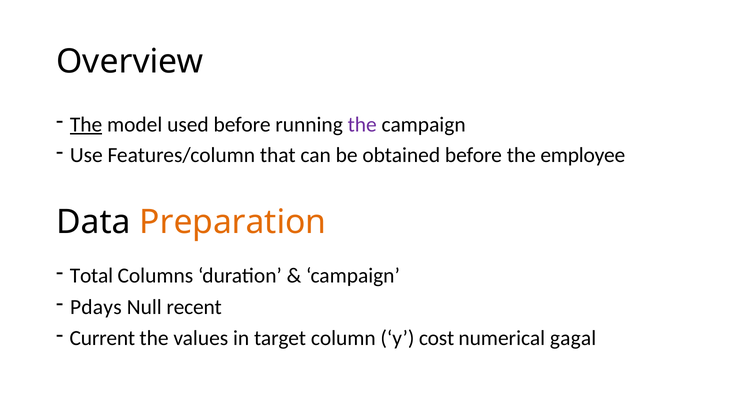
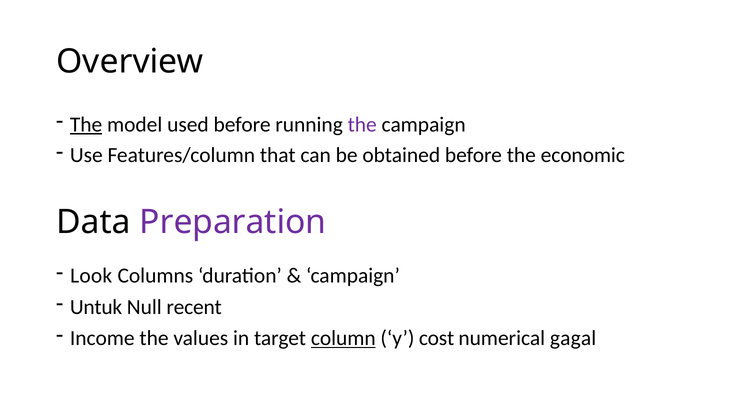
employee: employee -> economic (583, 155)
Preparation colour: orange -> purple (233, 222)
Total: Total -> Look (91, 276)
Pdays: Pdays -> Untuk (96, 307)
Current: Current -> Income (102, 338)
column underline: none -> present (343, 338)
